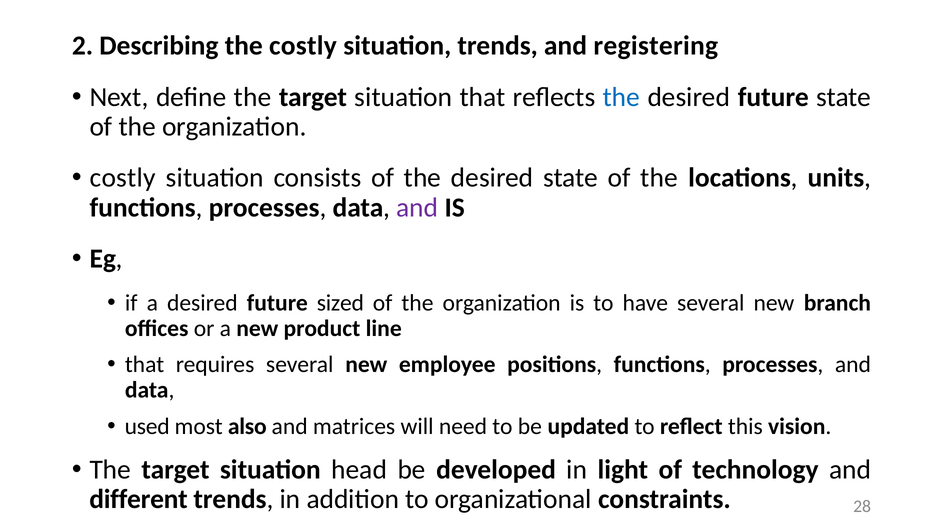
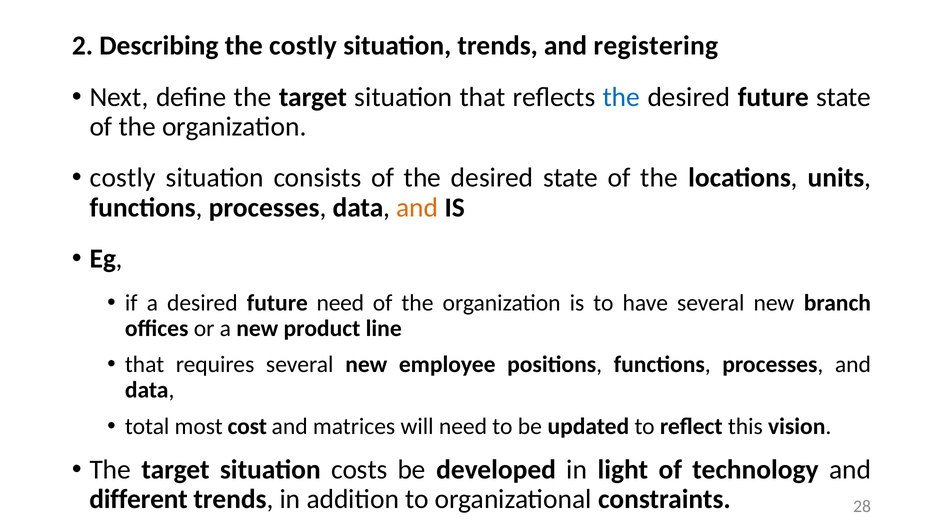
and colour: purple -> orange (417, 208)
future sized: sized -> need (340, 303)
used: used -> total (147, 427)
also: also -> cost (247, 427)
head: head -> costs (359, 470)
